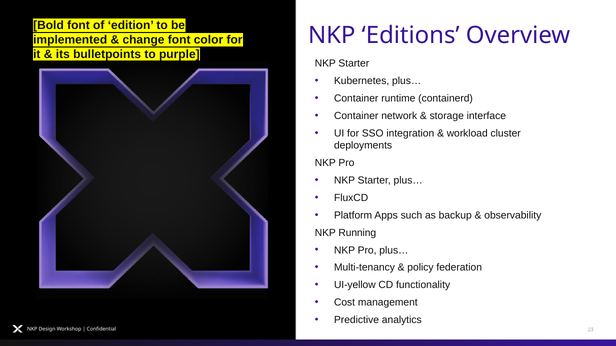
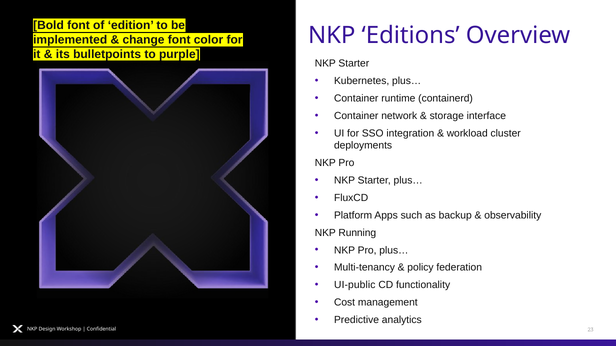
UI-yellow: UI-yellow -> UI-public (355, 285)
